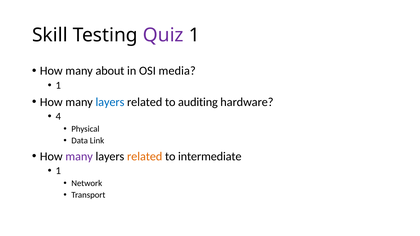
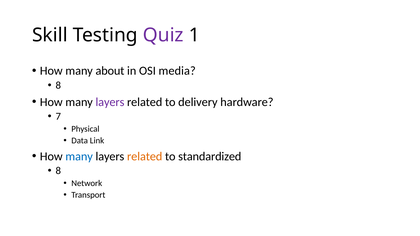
1: 1 -> 8 (58, 85)
layers colour: blue -> purple (110, 102)
auditing: auditing -> delivery (198, 102)
4: 4 -> 7 (58, 117)
many colour: purple -> blue (79, 157)
intermediate: intermediate -> standardized (210, 157)
1: 1 -> 8 (58, 171)
